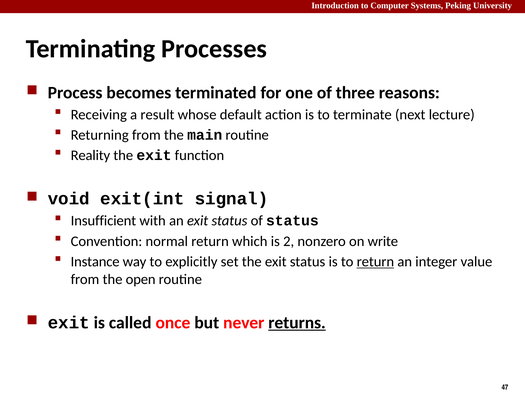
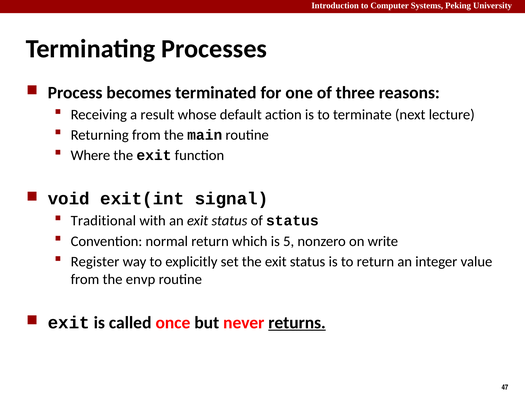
Reality: Reality -> Where (90, 155)
Insufficient: Insufficient -> Traditional (103, 221)
2: 2 -> 5 (289, 241)
Instance: Instance -> Register (95, 262)
return underline: present -> none (375, 262)
open: open -> envp (141, 279)
